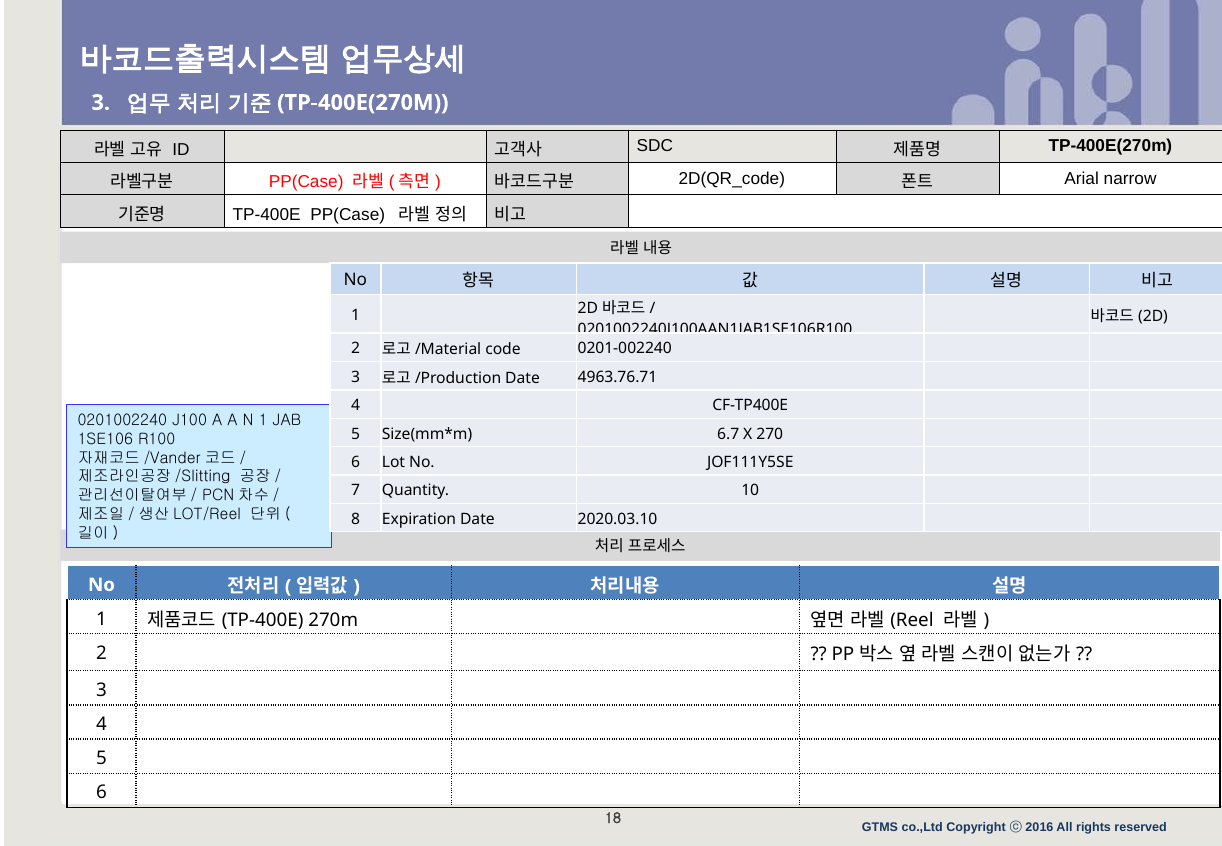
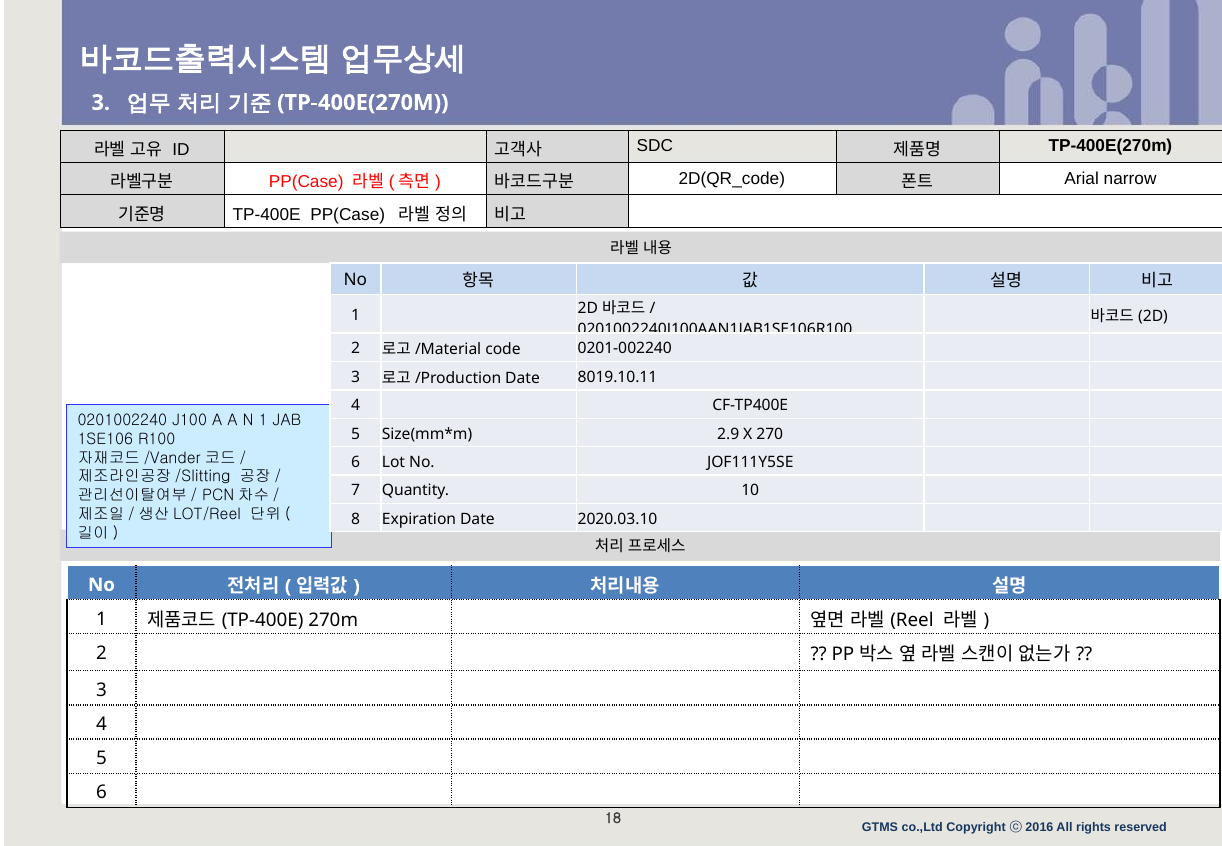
4963.76.71: 4963.76.71 -> 8019.10.11 (618, 377)
6.7: 6.7 -> 2.9 (728, 434)
